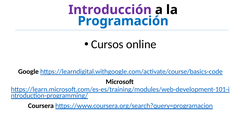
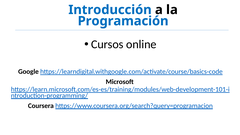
Introducción colour: purple -> blue (110, 10)
